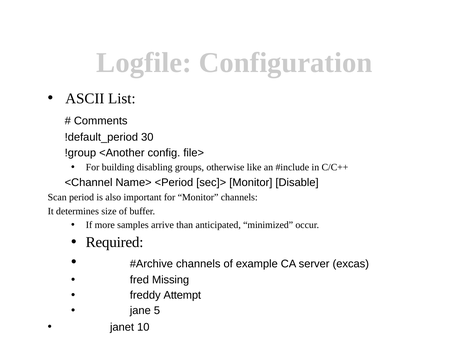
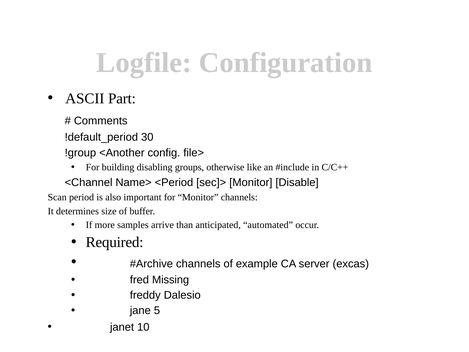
List: List -> Part (122, 98)
minimized: minimized -> automated (268, 225)
Attempt: Attempt -> Dalesio (182, 295)
